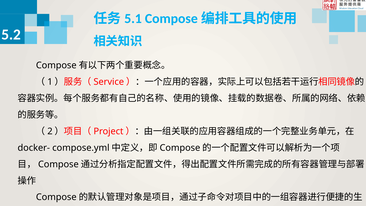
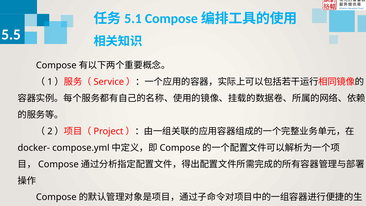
5.2: 5.2 -> 5.5 (11, 34)
